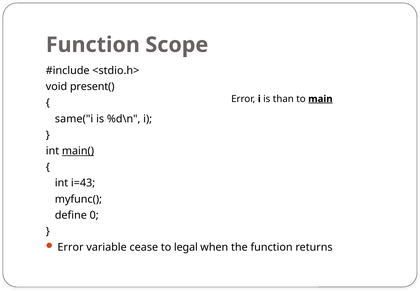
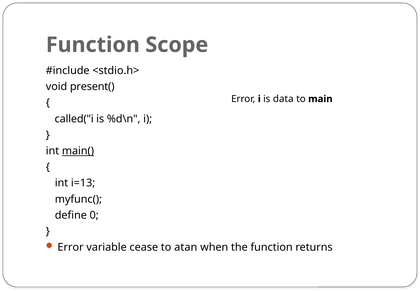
than: than -> data (283, 99)
main underline: present -> none (320, 99)
same("i: same("i -> called("i (74, 119)
i=43: i=43 -> i=13 (83, 183)
legal: legal -> atan (186, 247)
